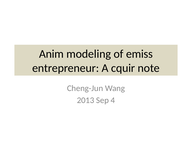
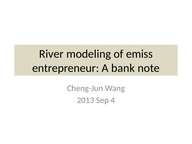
Anim: Anim -> River (51, 54)
cquir: cquir -> bank (123, 68)
